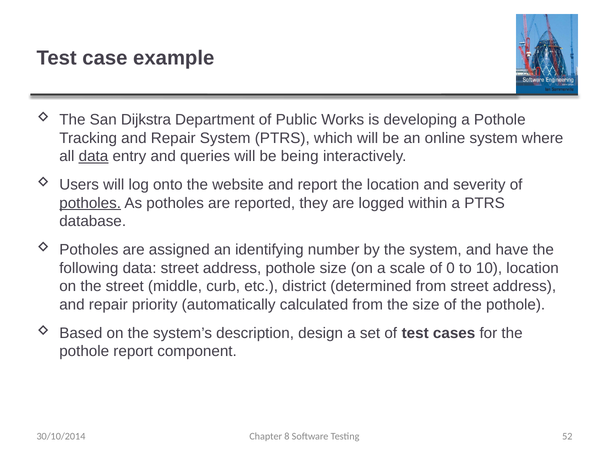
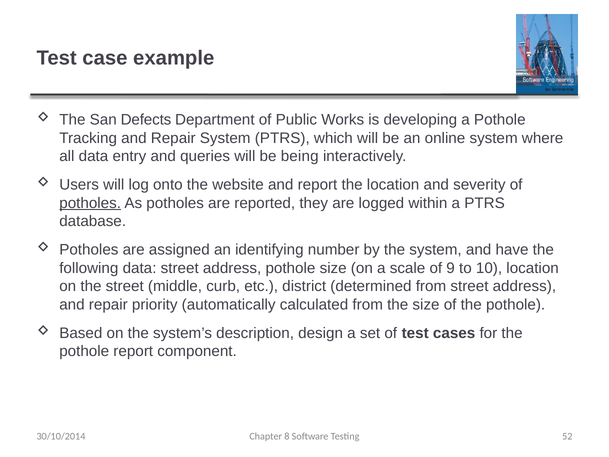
Dijkstra: Dijkstra -> Defects (146, 120)
data underline: present -> none (93, 156)
0: 0 -> 9 (451, 268)
